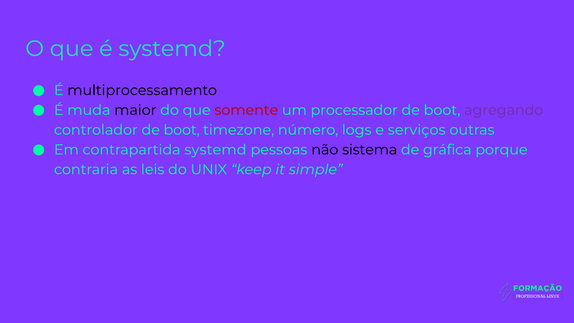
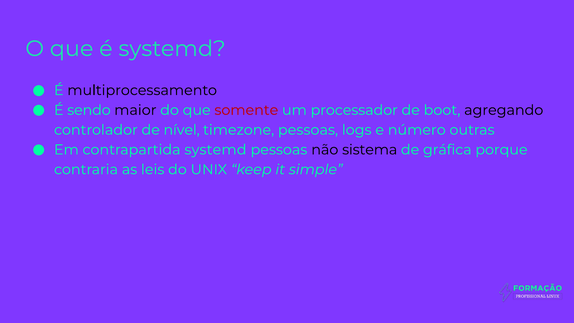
muda: muda -> sendo (89, 110)
agregando colour: purple -> black (504, 110)
controlador de boot: boot -> nível (182, 130)
timezone número: número -> pessoas (308, 130)
serviços: serviços -> número (417, 130)
